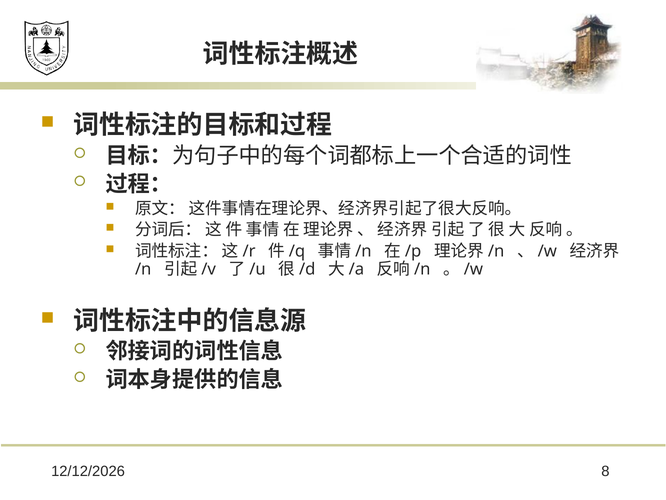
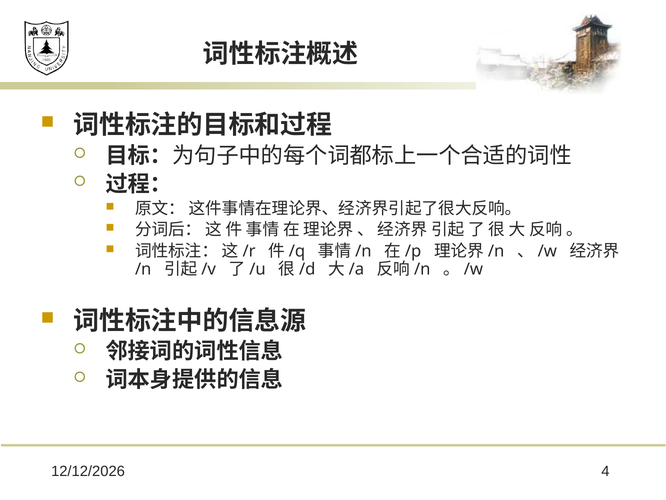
8: 8 -> 4 (605, 471)
